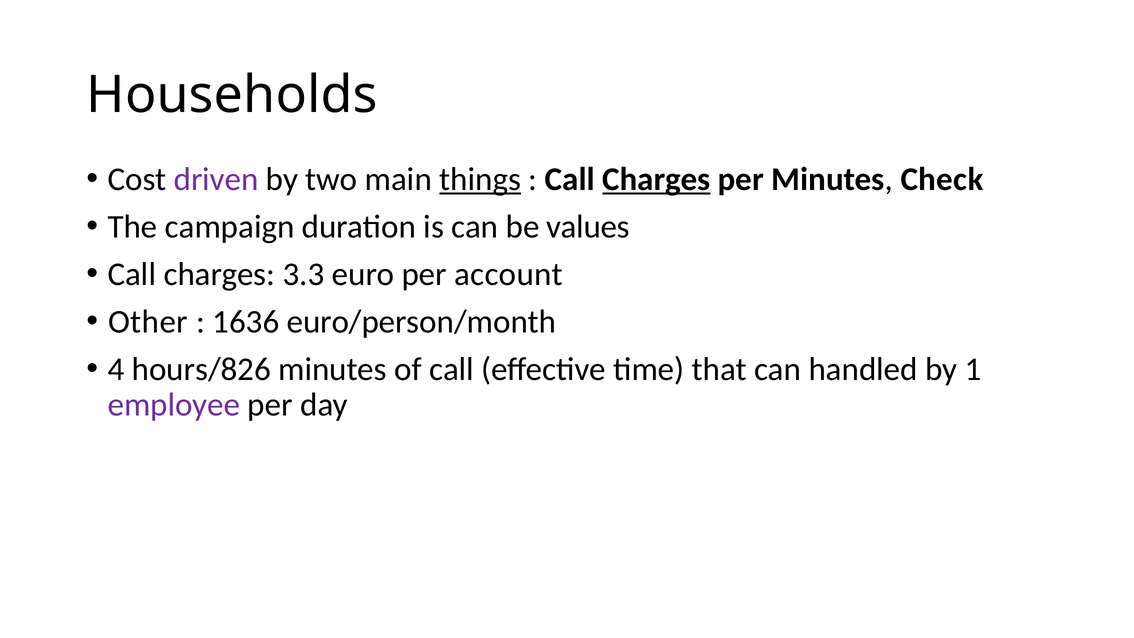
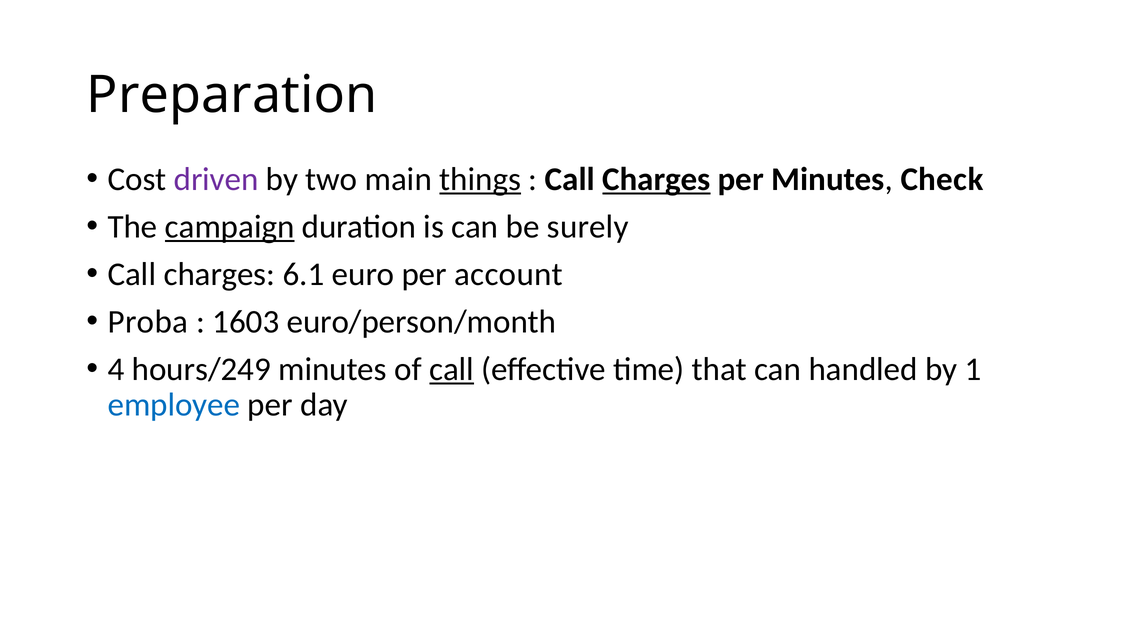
Households: Households -> Preparation (232, 95)
campaign underline: none -> present (230, 227)
values: values -> surely (588, 227)
3.3: 3.3 -> 6.1 (304, 274)
Other: Other -> Proba (148, 322)
1636: 1636 -> 1603 (246, 322)
hours/826: hours/826 -> hours/249 (201, 369)
call underline: none -> present (452, 369)
employee colour: purple -> blue (174, 405)
